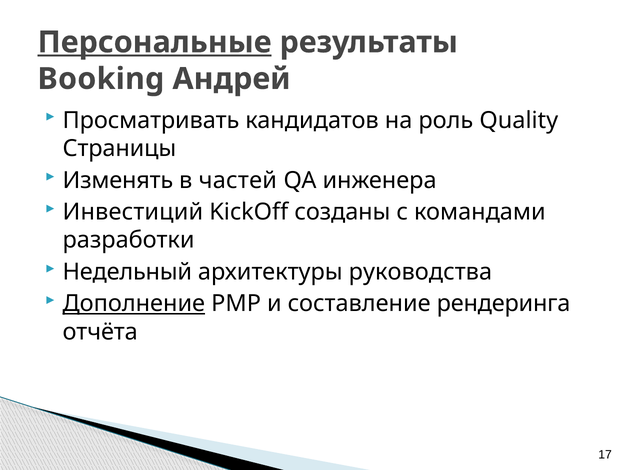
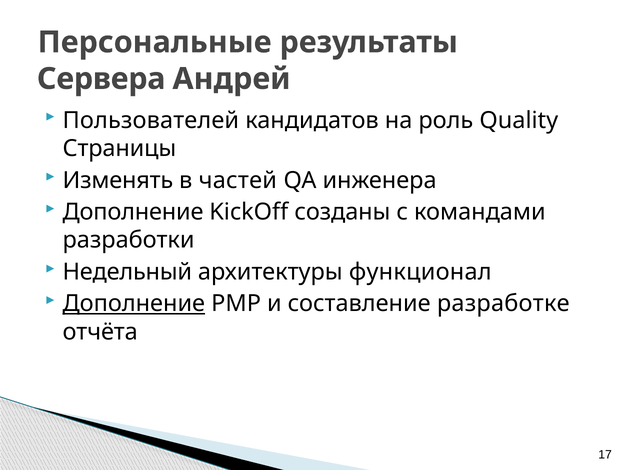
Персональные underline: present -> none (155, 42)
Booking: Booking -> Сервера (101, 79)
Просматривать: Просматривать -> Пользователей (151, 120)
Инвестиций: Инвестиций -> Дополнение (133, 212)
руководства: руководства -> функционал (420, 272)
рендеринга: рендеринга -> разработке (503, 304)
